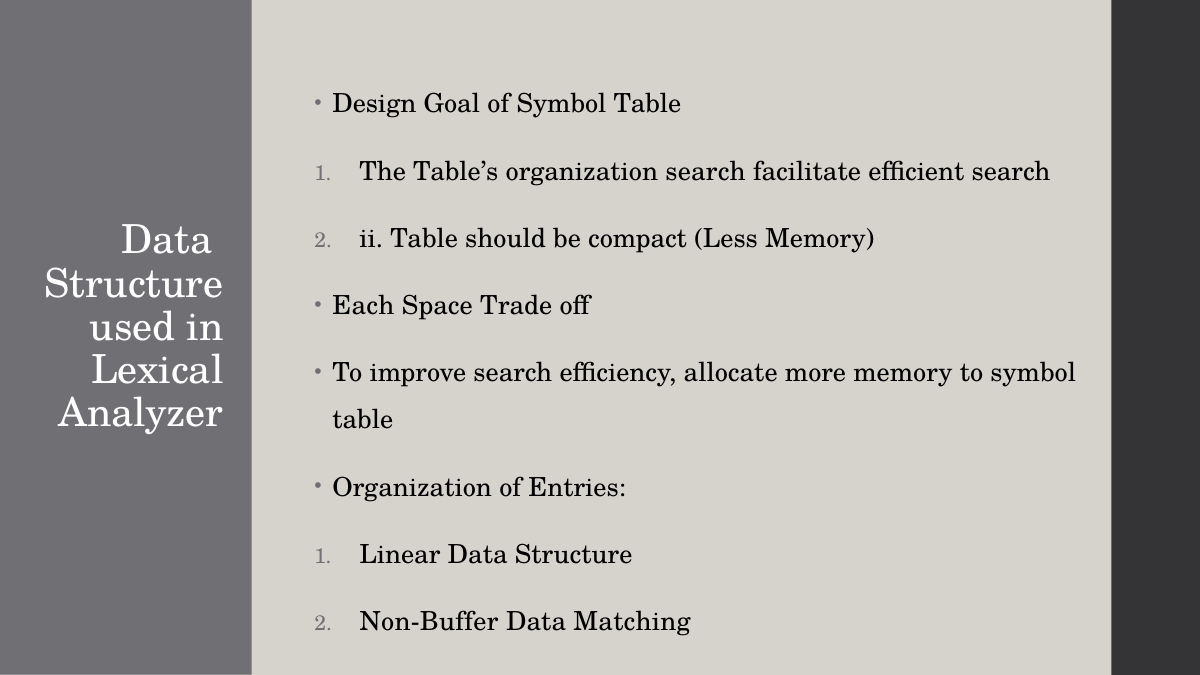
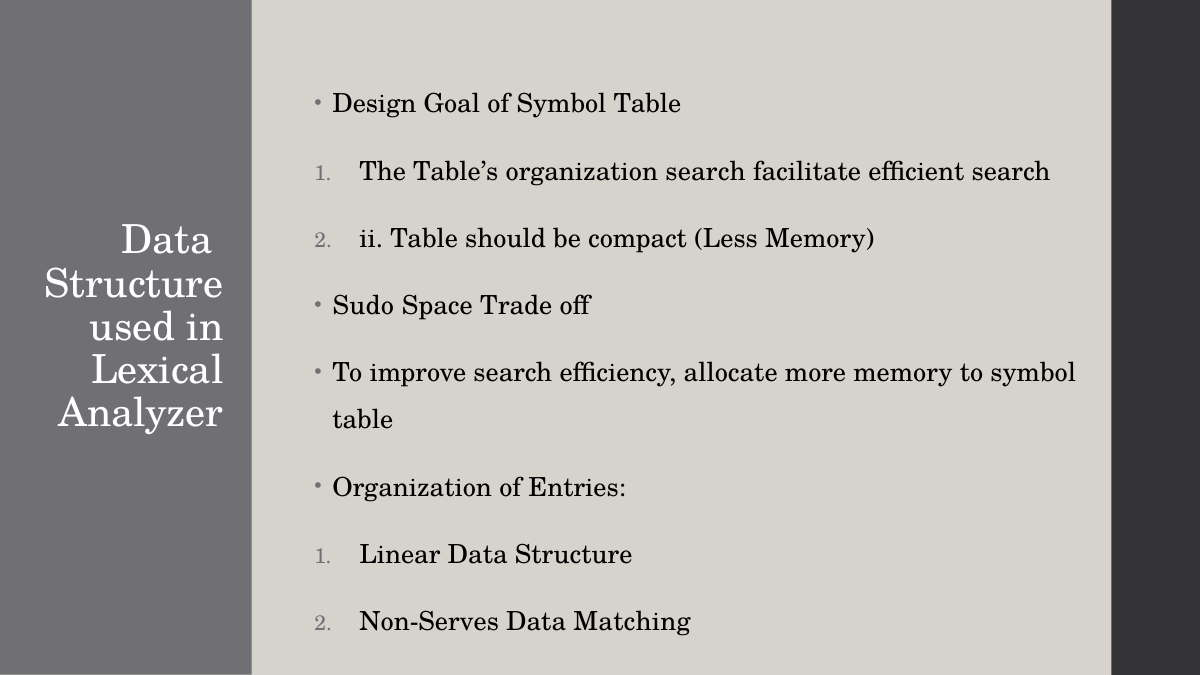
Each: Each -> Sudo (363, 306)
Non-Buffer: Non-Buffer -> Non-Serves (429, 622)
